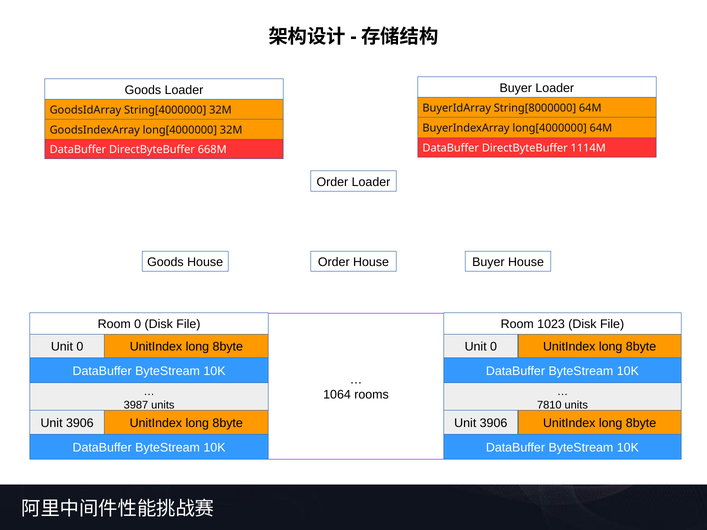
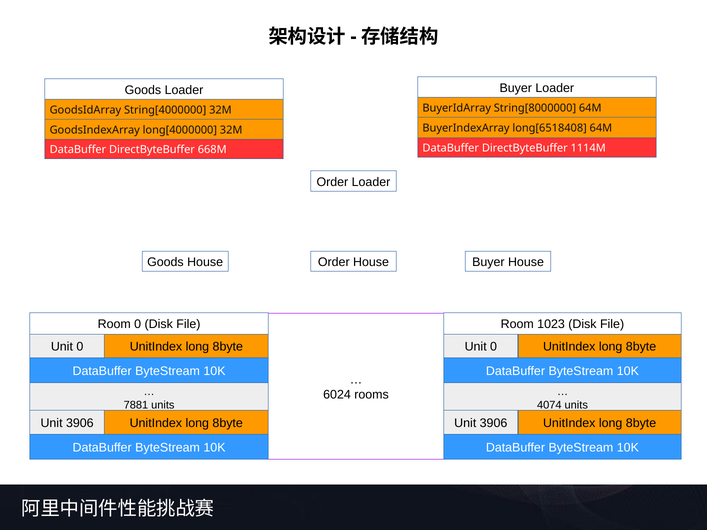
BuyerIndexArray long[4000000: long[4000000 -> long[6518408 (550, 128)
1064: 1064 -> 6024 (337, 395)
3987: 3987 -> 7881 (136, 405)
7810: 7810 -> 4074 (549, 405)
